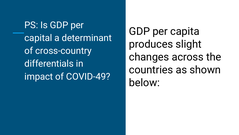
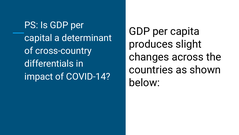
COVID-49: COVID-49 -> COVID-14 (88, 76)
